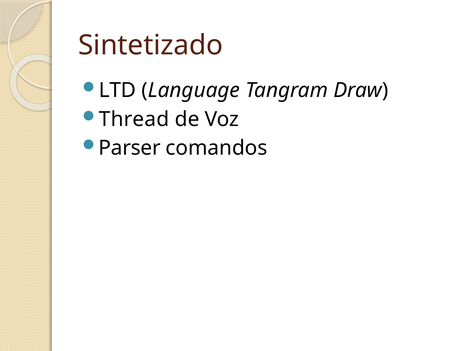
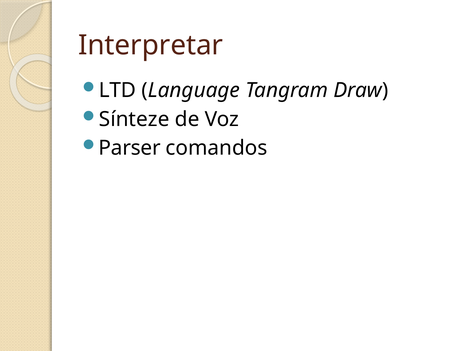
Sintetizado: Sintetizado -> Interpretar (151, 45)
Thread: Thread -> Sínteze (134, 119)
